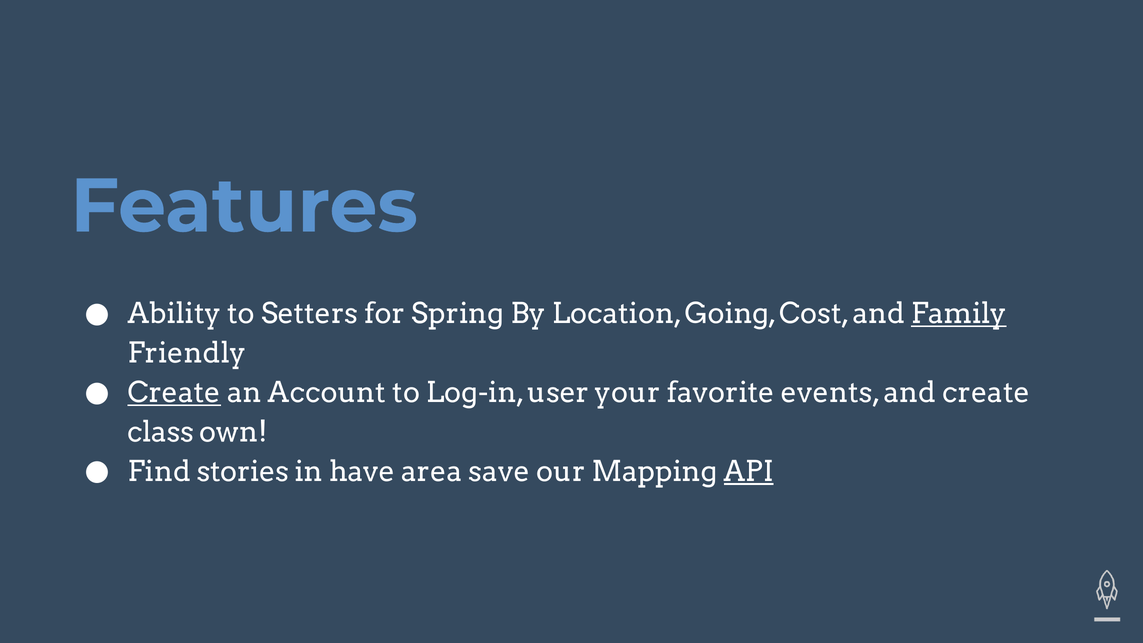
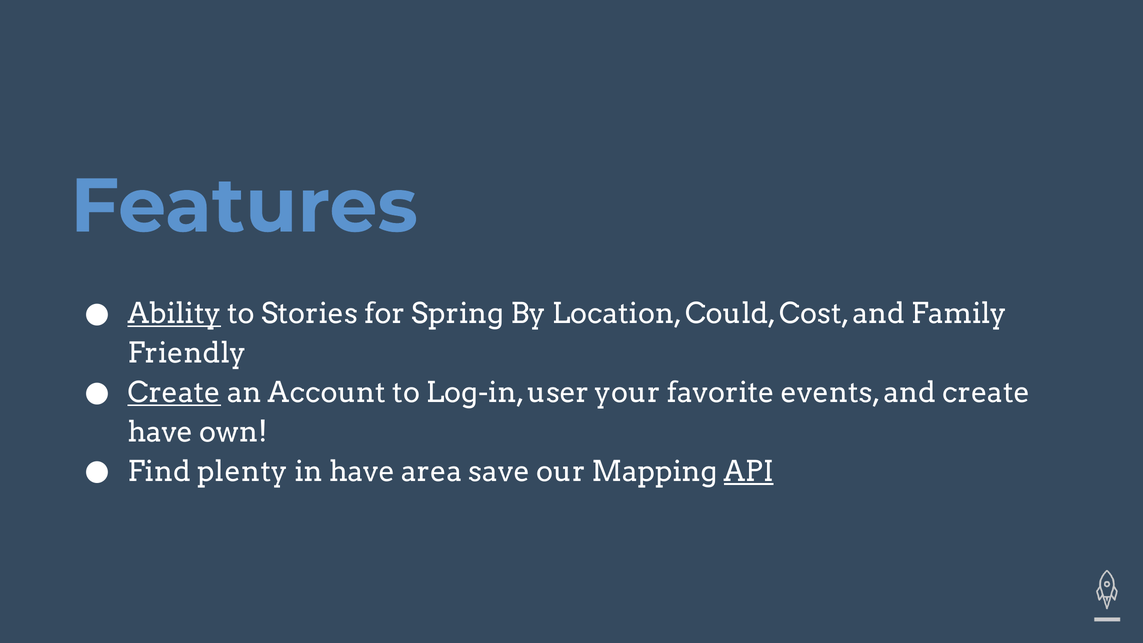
Ability underline: none -> present (174, 314)
Setters: Setters -> Stories (310, 314)
Going: Going -> Could (731, 314)
Family underline: present -> none (959, 314)
class: class -> have (160, 432)
stories: stories -> plenty (243, 472)
